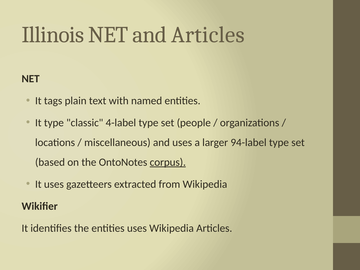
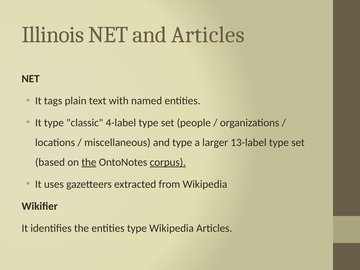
and uses: uses -> type (182, 142)
94-label: 94-label -> 13-label (249, 142)
the underline: none -> present (89, 162)
entities uses: uses -> type (137, 228)
